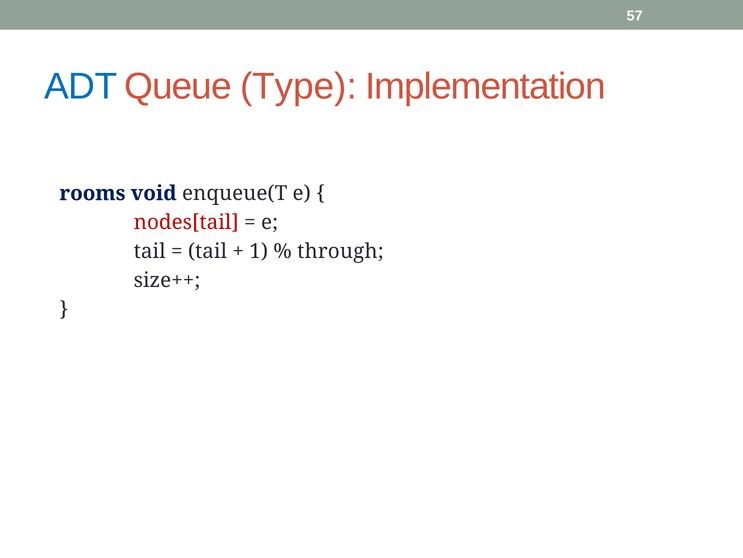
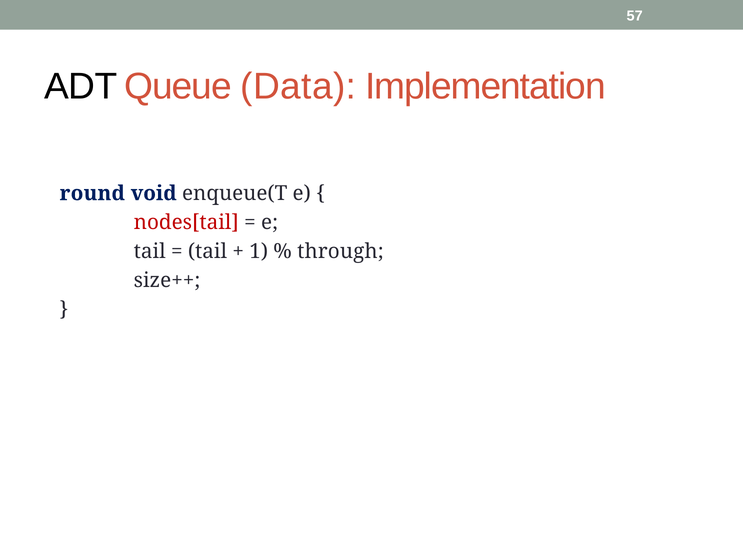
ADT colour: blue -> black (81, 86)
Type: Type -> Data (298, 86)
rooms: rooms -> round (92, 193)
